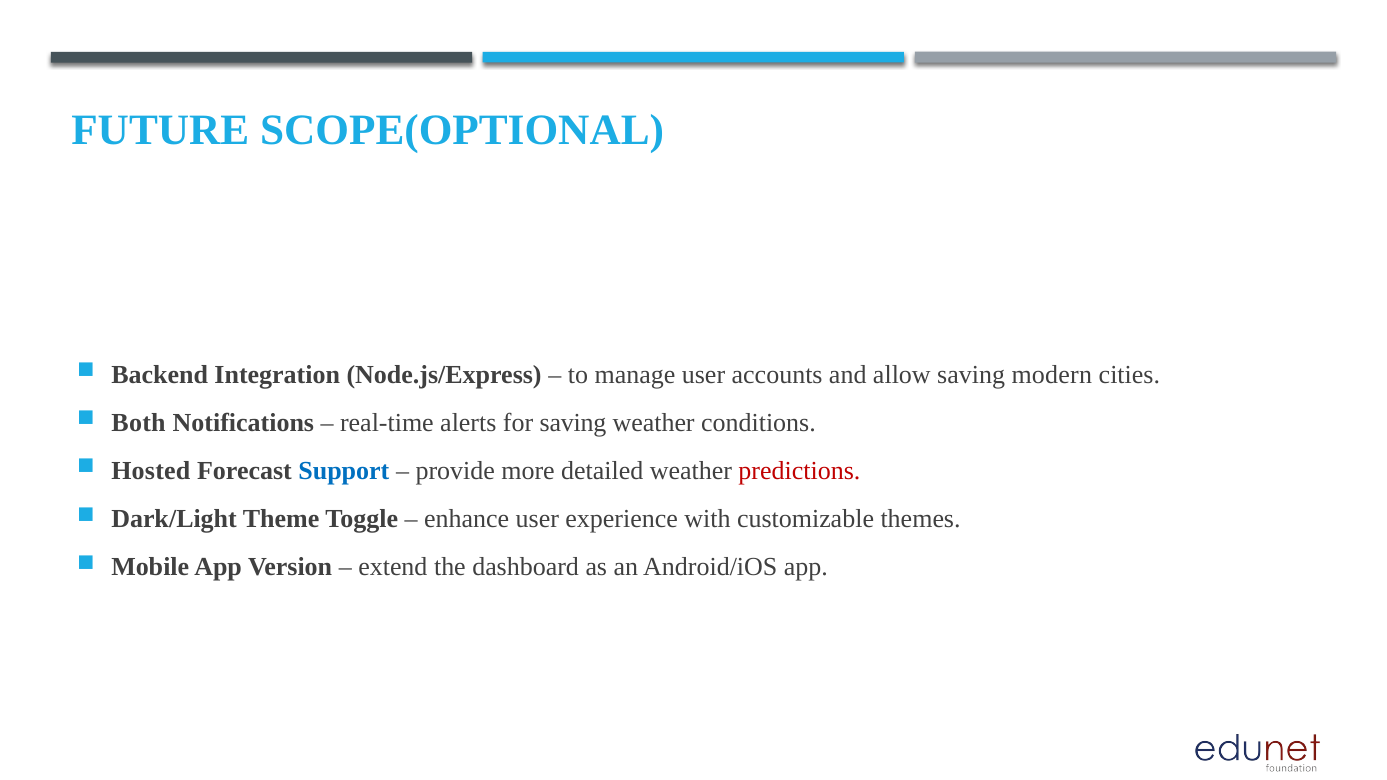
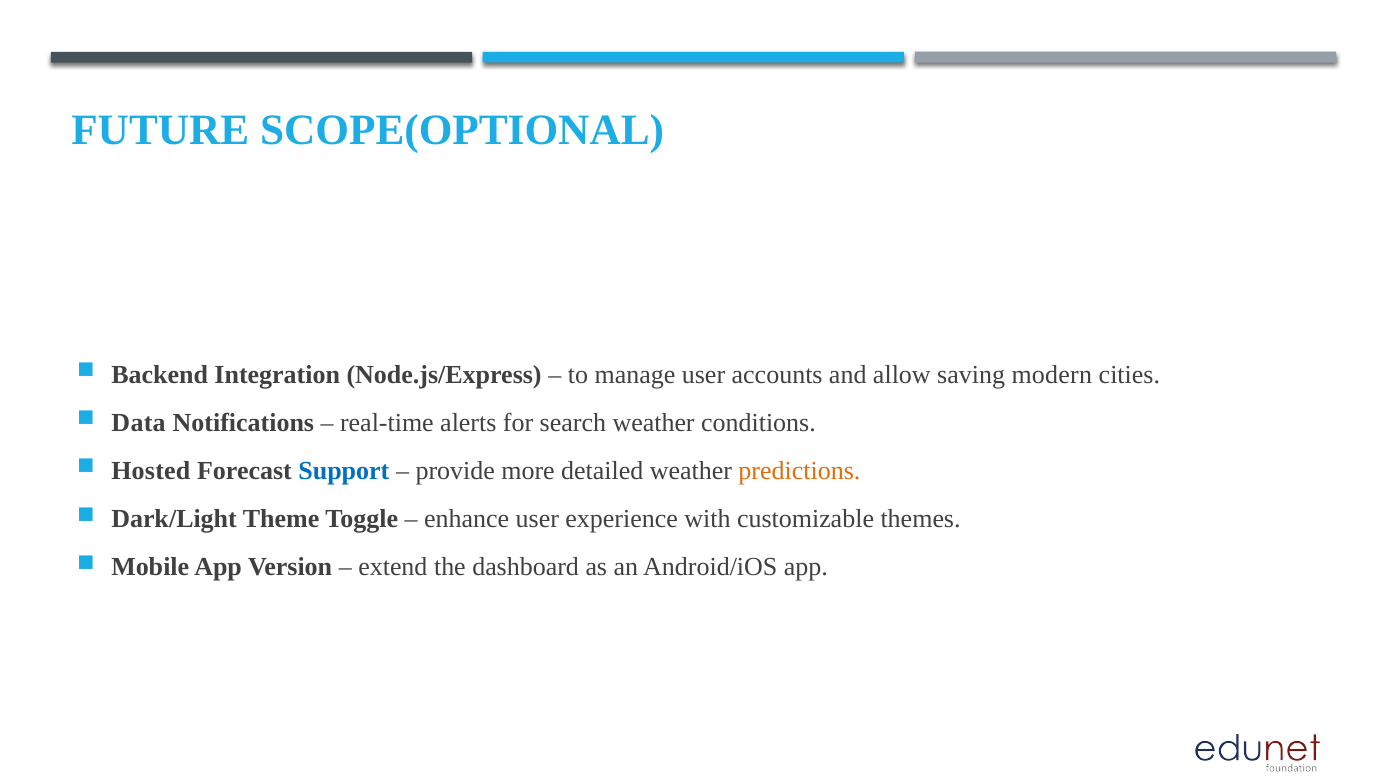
Both: Both -> Data (139, 423)
for saving: saving -> search (573, 423)
predictions colour: red -> orange (799, 471)
